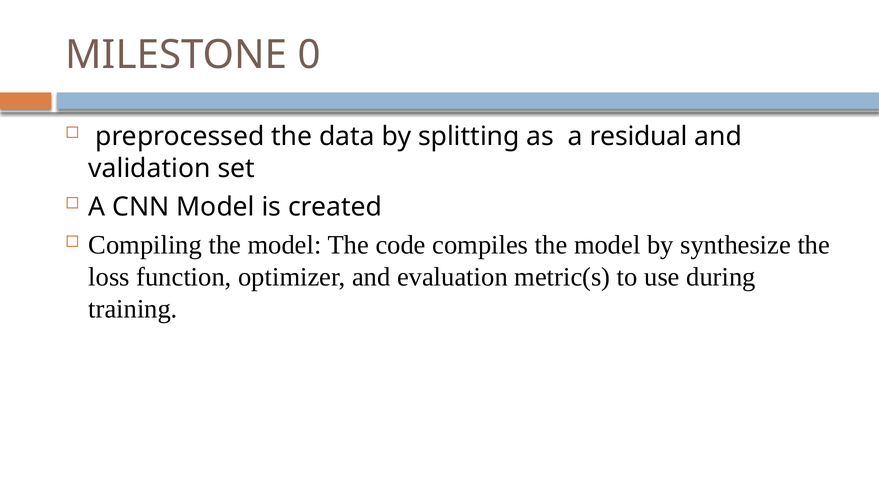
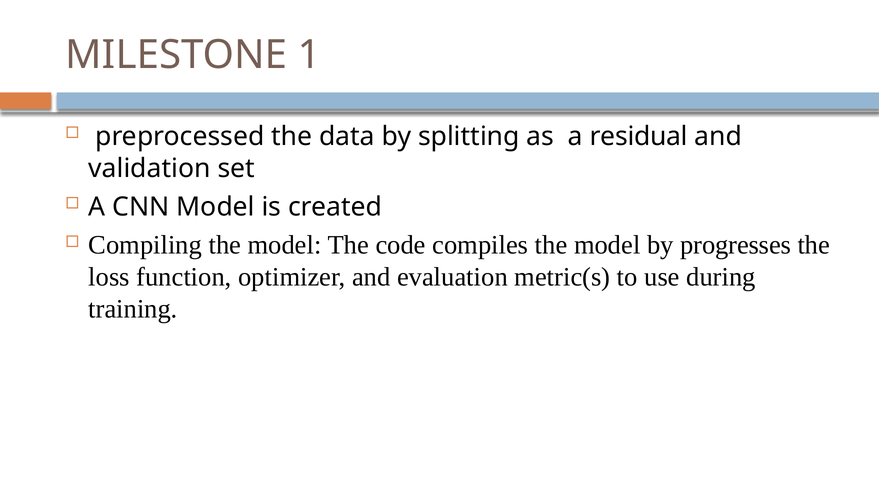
0: 0 -> 1 (309, 55)
synthesize: synthesize -> progresses (736, 245)
